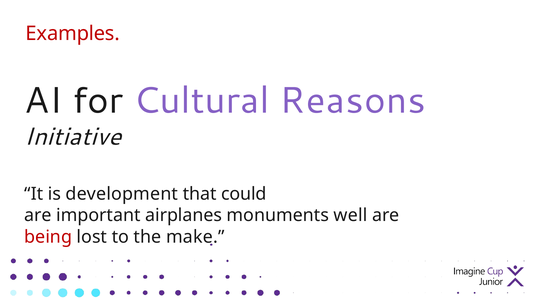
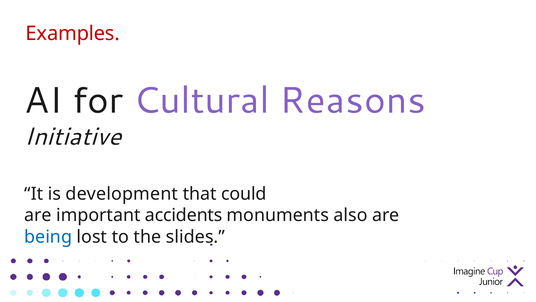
airplanes: airplanes -> accidents (184, 215)
well: well -> also (351, 215)
being colour: red -> blue (48, 236)
make: make -> slides (195, 236)
